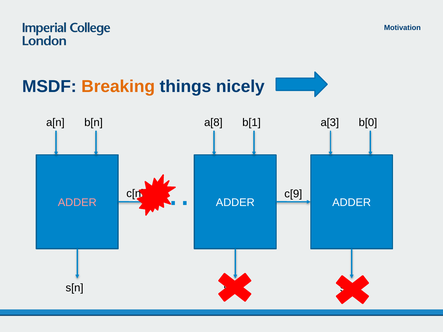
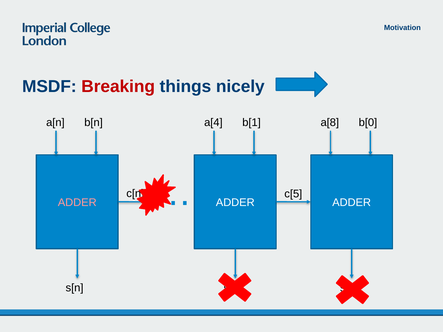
Breaking colour: orange -> red (118, 87)
a[8: a[8 -> a[4 (213, 123)
a[3: a[3 -> a[8 (330, 123)
c[9: c[9 -> c[5 (293, 194)
